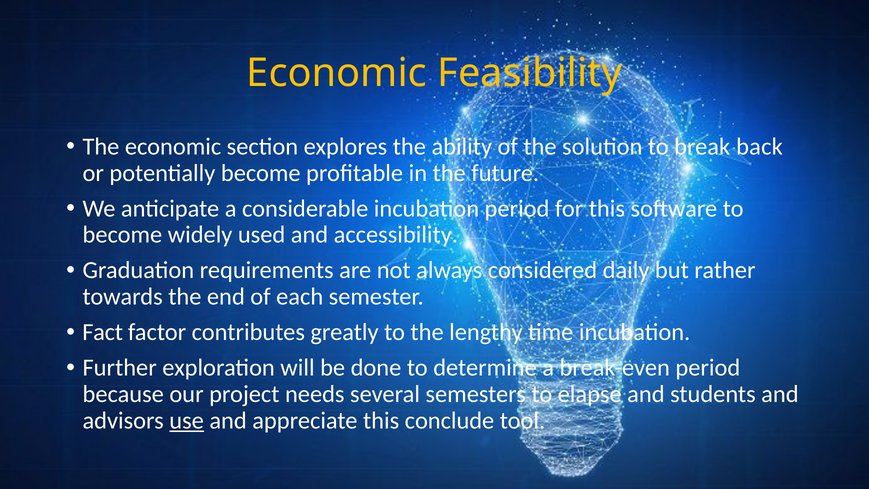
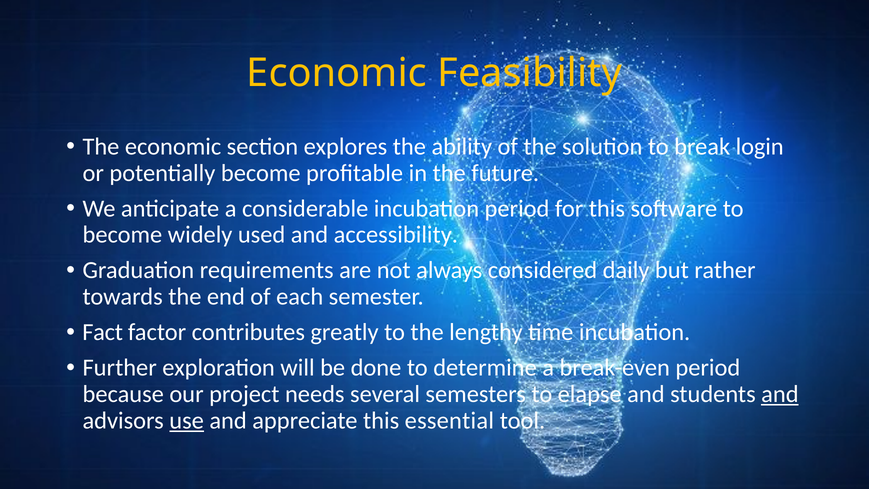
back: back -> login (760, 146)
and underline: none -> present (780, 394)
conclude: conclude -> essential (449, 421)
